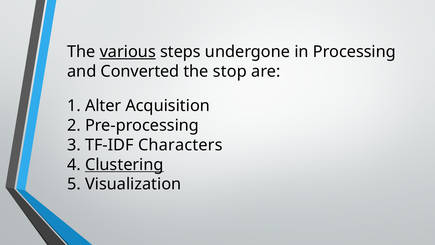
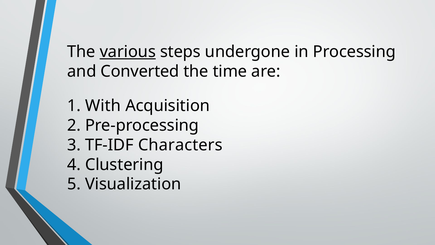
stop: stop -> time (230, 71)
Alter: Alter -> With (103, 106)
Clustering underline: present -> none (124, 164)
